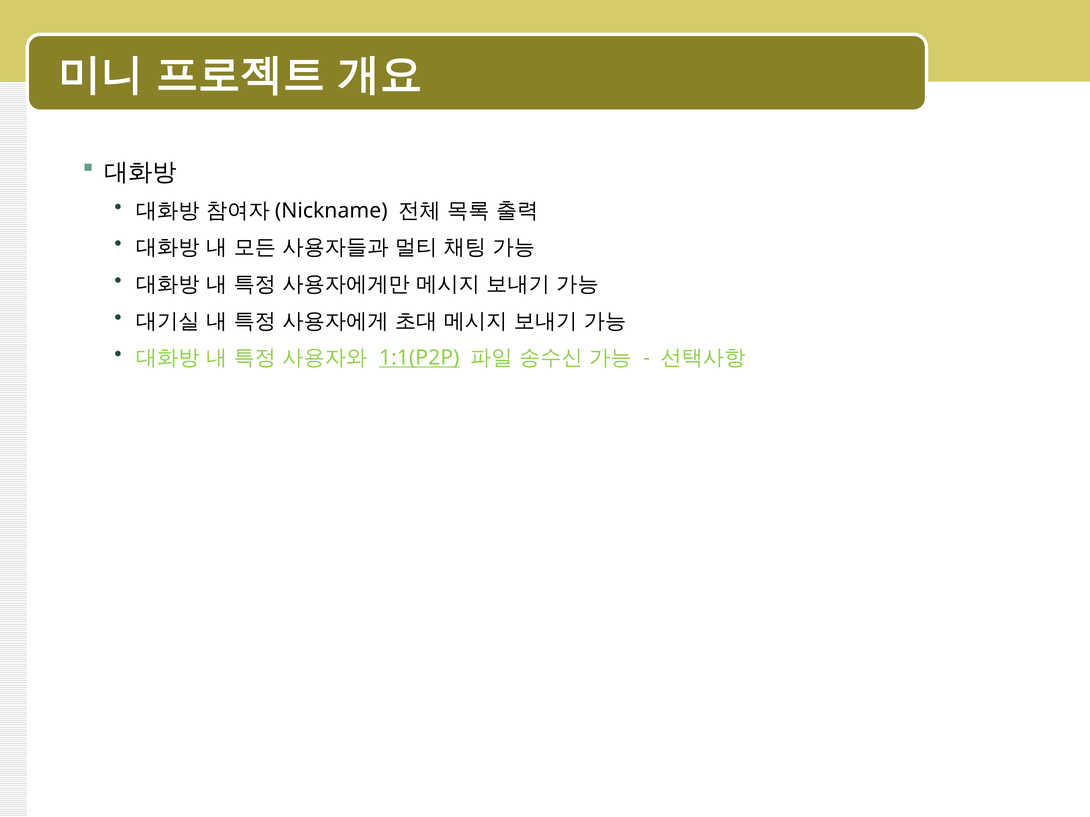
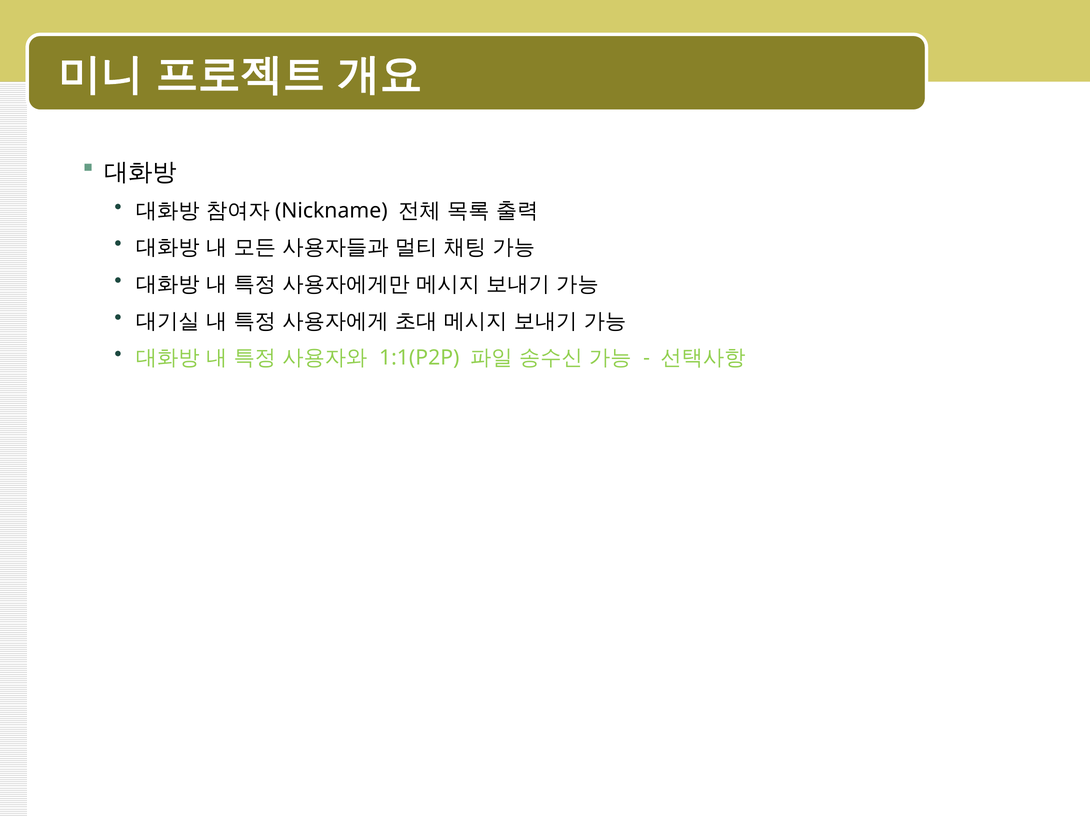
1:1(P2P underline: present -> none (419, 358)
